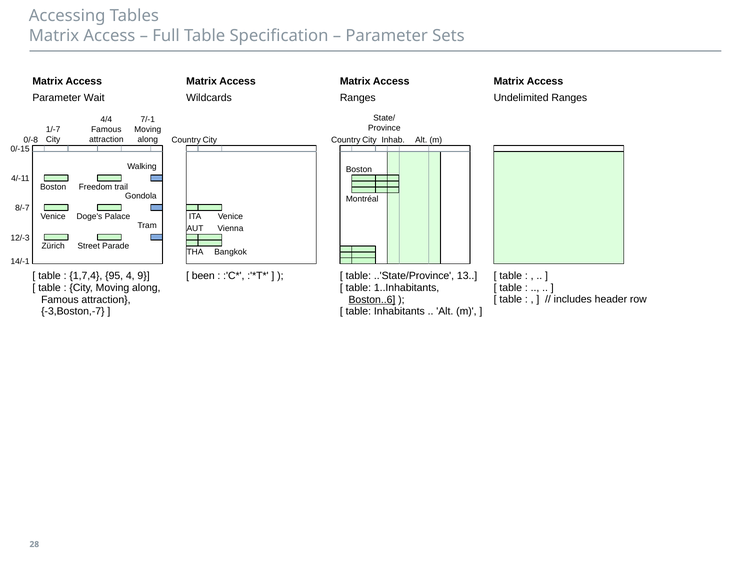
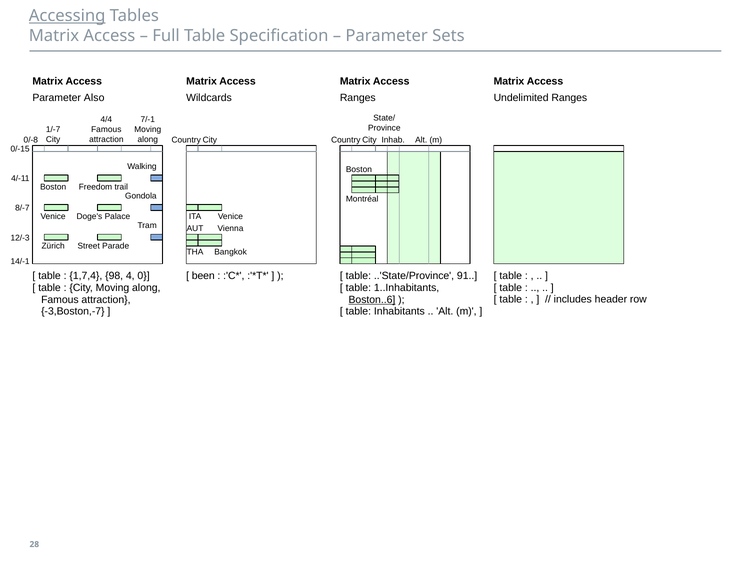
Accessing underline: none -> present (67, 16)
Wait: Wait -> Also (94, 98)
95: 95 -> 98 (114, 276)
9: 9 -> 0 (144, 276)
13: 13 -> 91 (467, 276)
